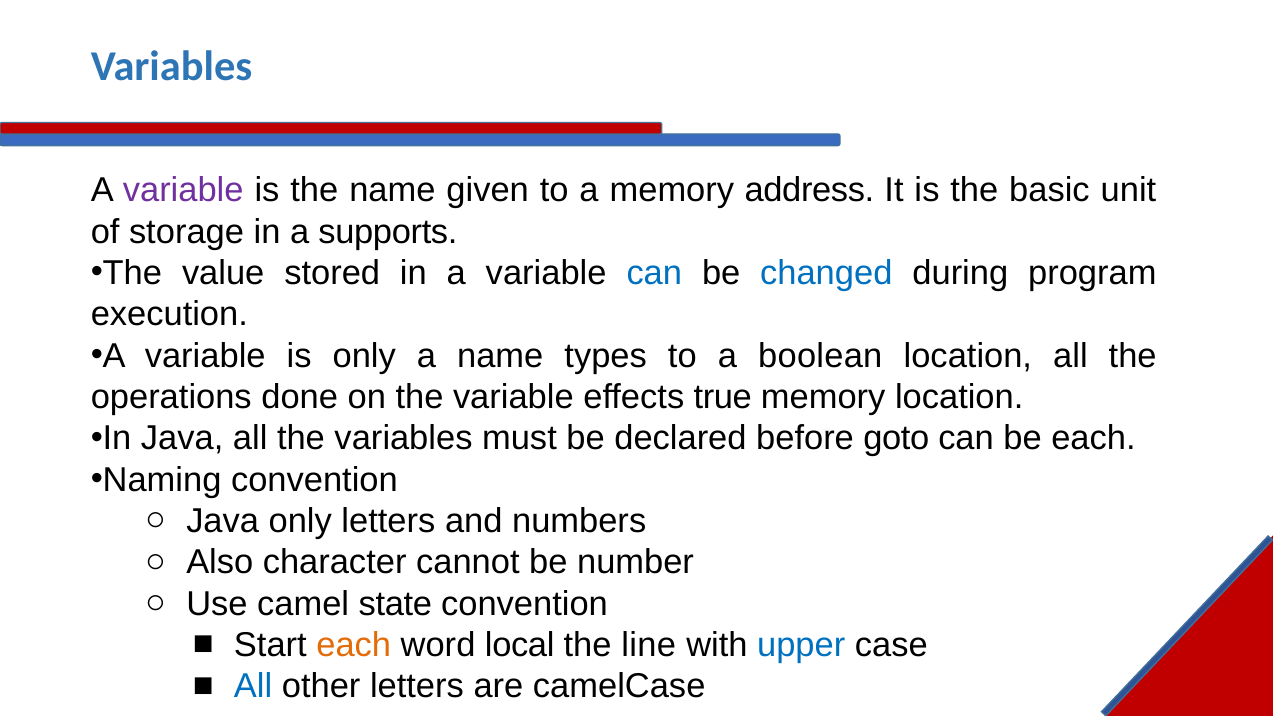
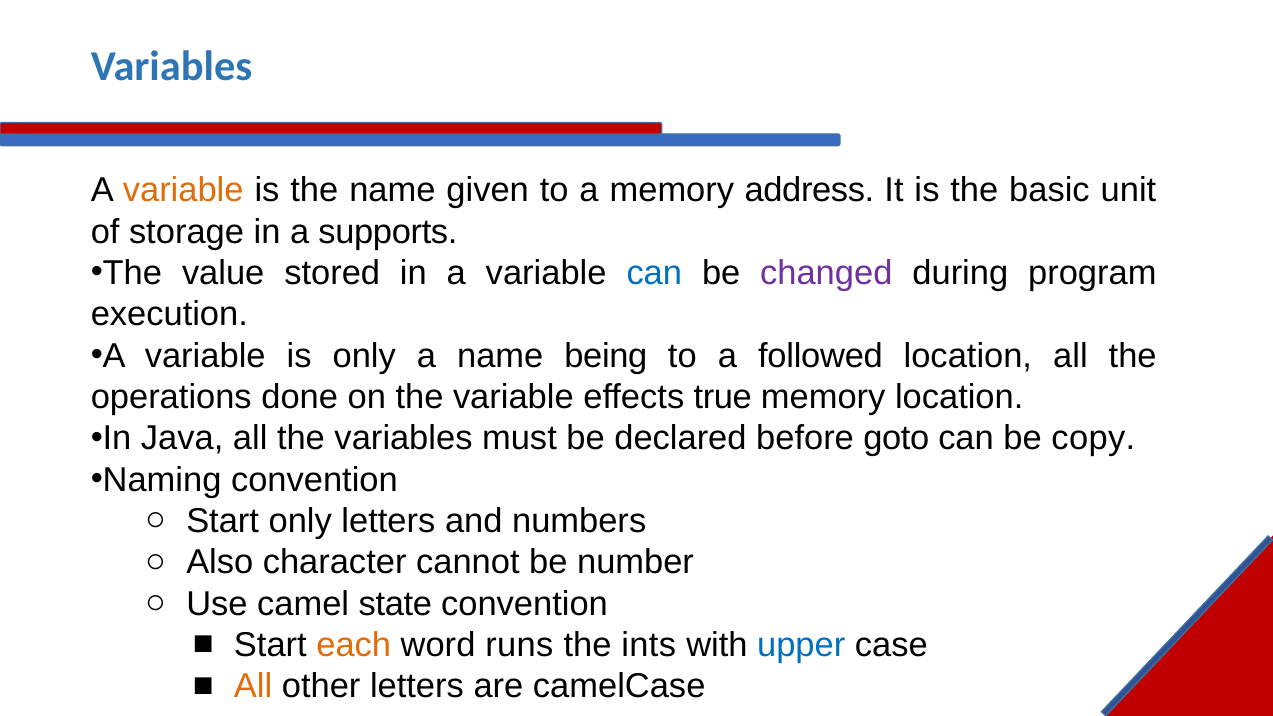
variable colour: purple -> orange (183, 190)
changed colour: blue -> purple (826, 273)
types: types -> being (606, 356)
boolean: boolean -> followed (821, 356)
be each: each -> copy (1093, 439)
Java: Java -> Start (223, 521)
local: local -> runs (519, 645)
line: line -> ints (649, 645)
All colour: blue -> orange (253, 687)
